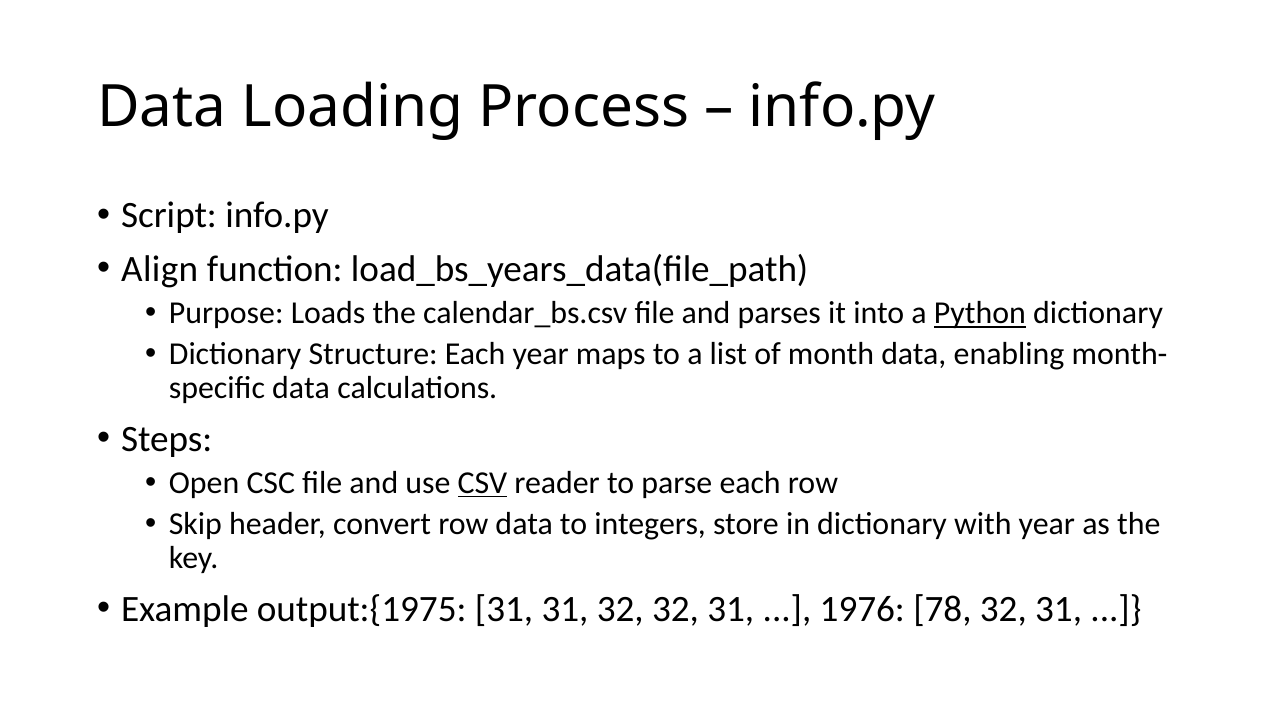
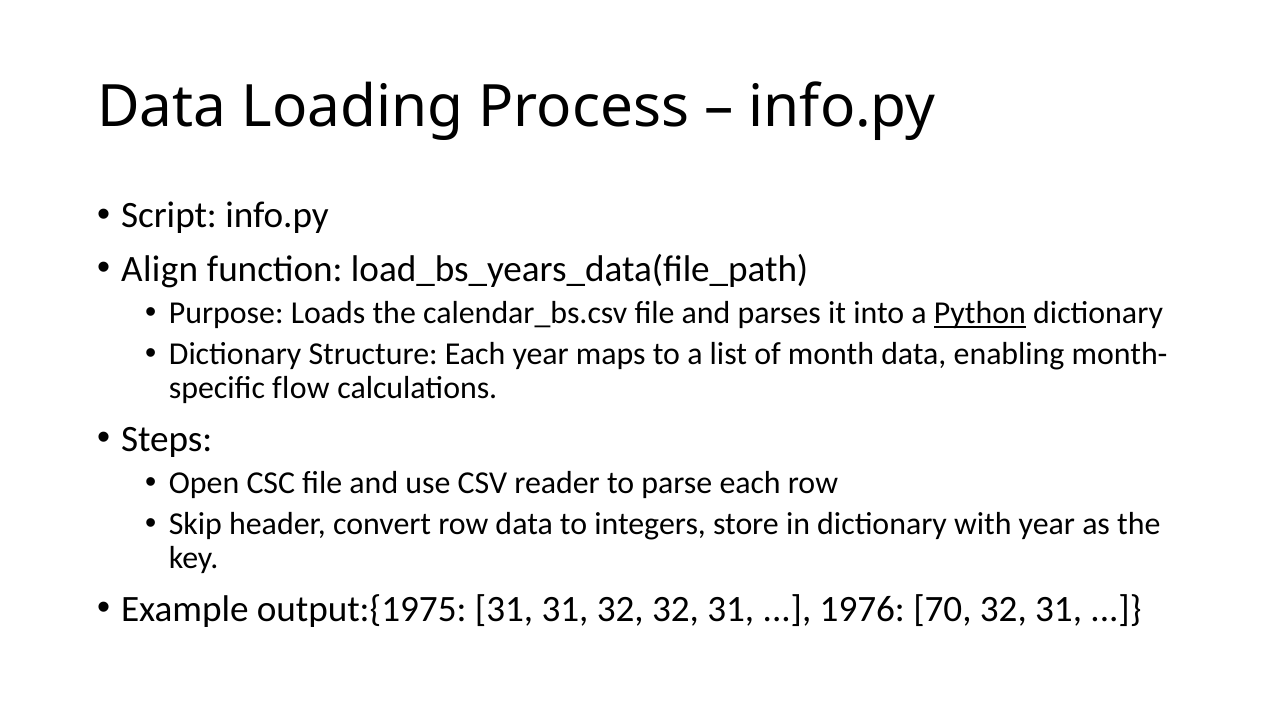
data: data -> flow (301, 388)
CSV underline: present -> none (482, 483)
78: 78 -> 70 (942, 609)
